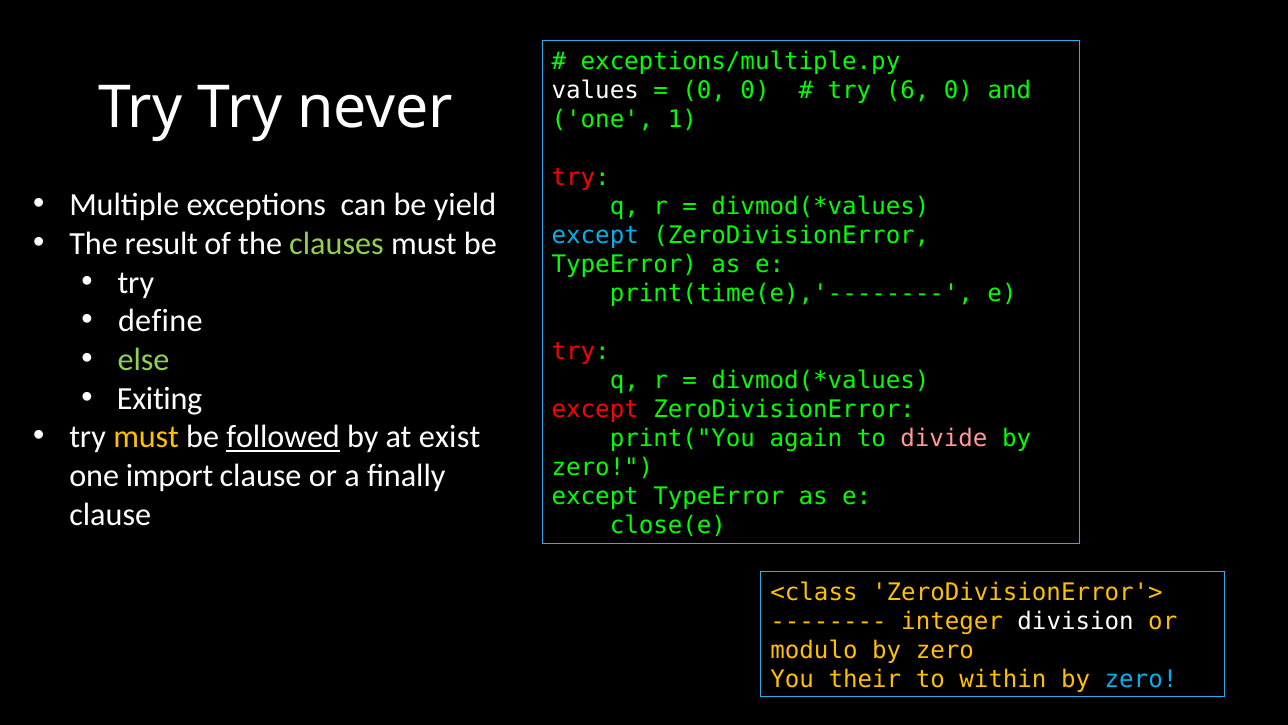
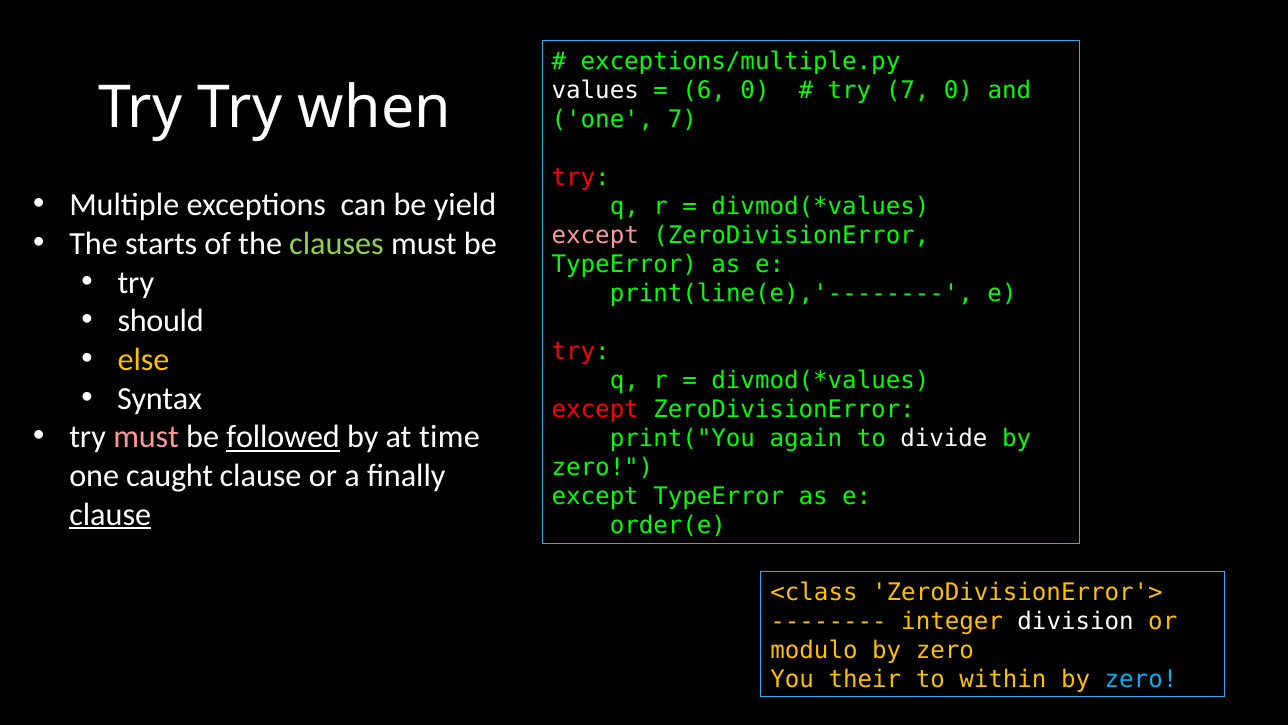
0: 0 -> 6 (704, 91)
try 6: 6 -> 7 (908, 91)
never: never -> when (374, 108)
one 1: 1 -> 7 (682, 120)
except colour: light blue -> pink (595, 235)
result: result -> starts (161, 244)
print(time(e),'--------: print(time(e),'-------- -> print(line(e),'-------- (791, 293)
define: define -> should (161, 321)
else colour: light green -> yellow (144, 360)
Exiting: Exiting -> Syntax (160, 398)
must colour: yellow -> pink (146, 437)
exist: exist -> time (450, 437)
divide colour: pink -> white (944, 438)
import: import -> caught (170, 475)
clause underline: none -> present (110, 514)
close(e: close(e -> order(e (668, 525)
